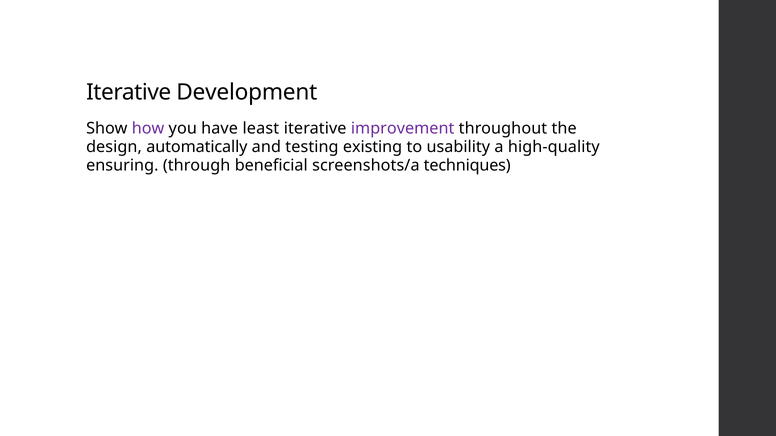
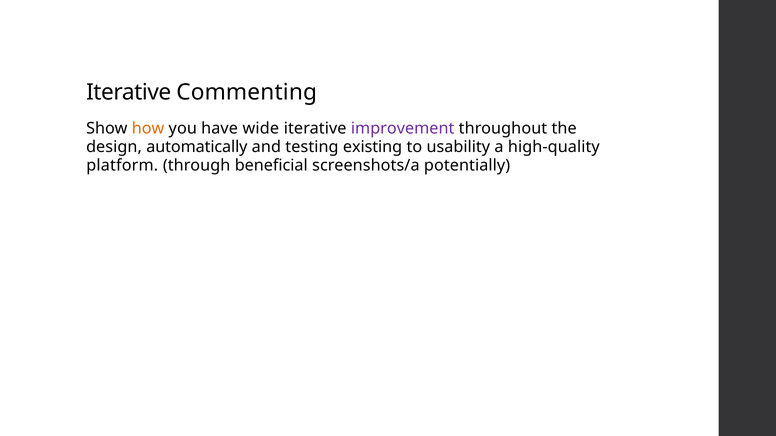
Development: Development -> Commenting (247, 92)
how colour: purple -> orange (148, 129)
least: least -> wide (261, 129)
ensuring: ensuring -> platform (122, 166)
techniques: techniques -> potentially (467, 166)
